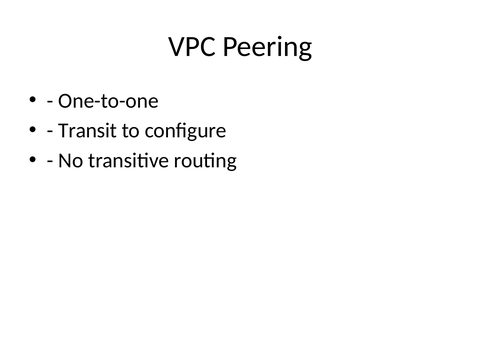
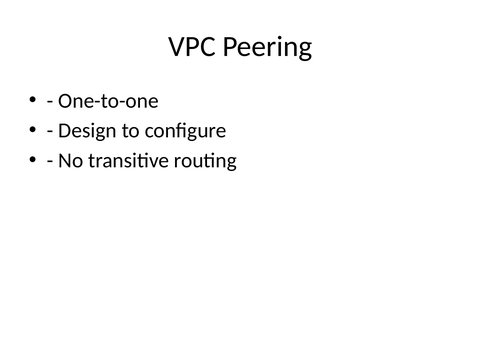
Transit: Transit -> Design (88, 131)
